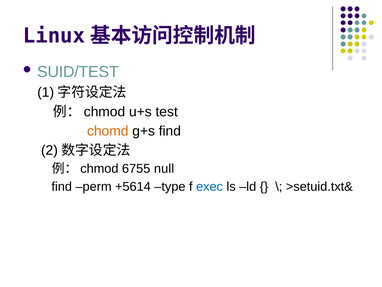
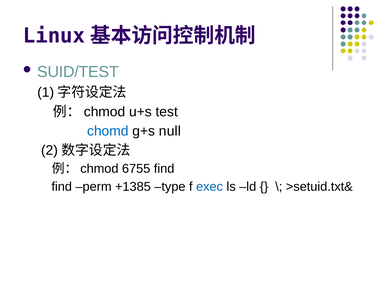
chomd colour: orange -> blue (108, 131)
g+s find: find -> null (170, 131)
6755 null: null -> find (164, 168)
+5614: +5614 -> +1385 (133, 186)
